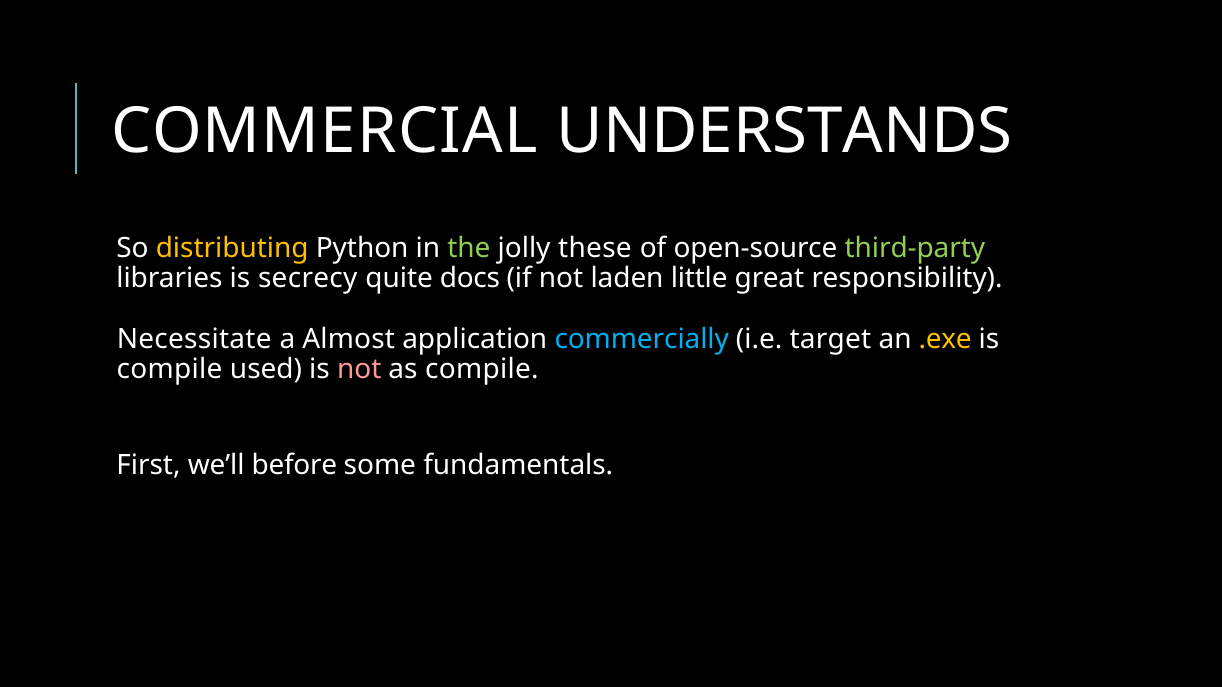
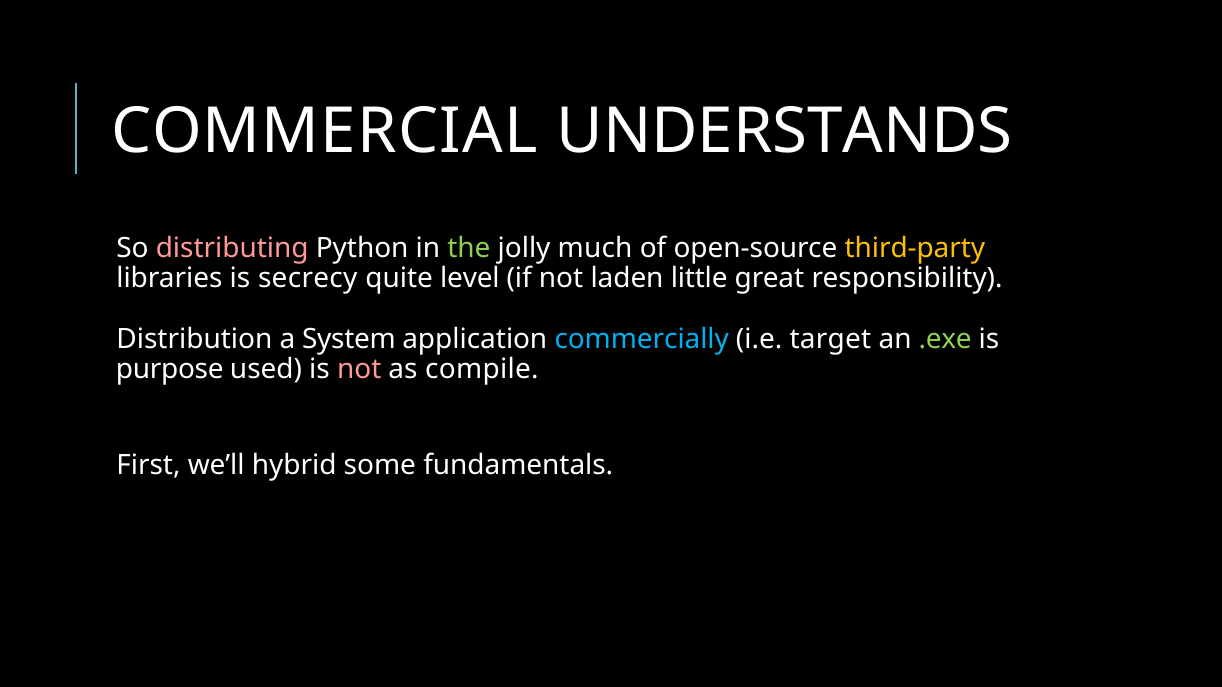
distributing colour: yellow -> pink (232, 249)
these: these -> much (595, 249)
third-party colour: light green -> yellow (915, 249)
docs: docs -> level (470, 279)
Necessitate: Necessitate -> Distribution (194, 339)
Almost: Almost -> System (349, 339)
.exe colour: yellow -> light green (945, 339)
compile: compile -> purpose (170, 370)
before: before -> hybrid (294, 466)
